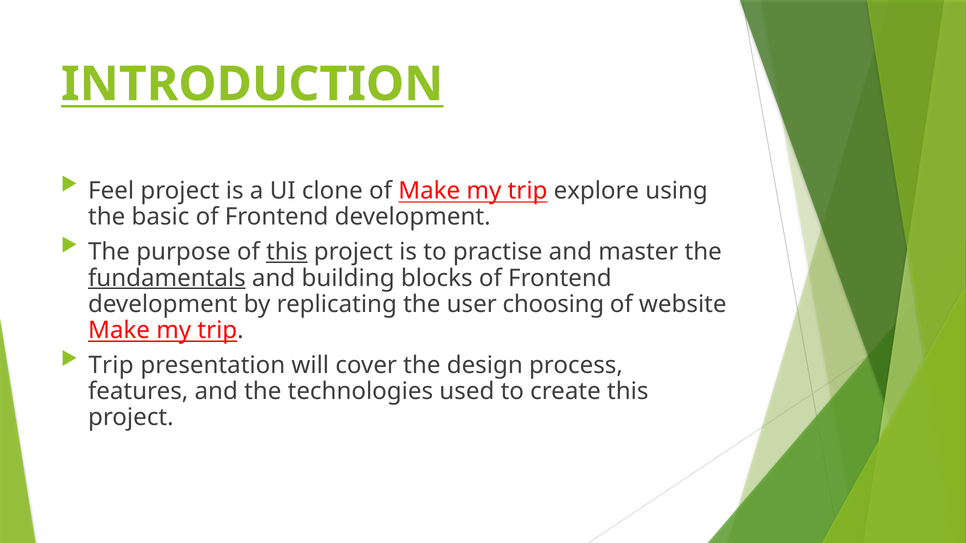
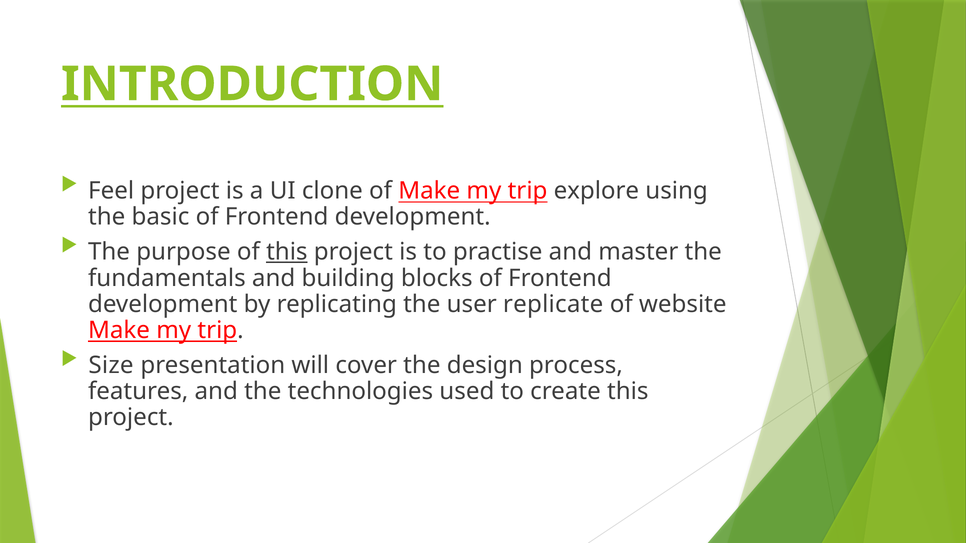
fundamentals underline: present -> none (167, 278)
choosing: choosing -> replicate (553, 304)
Trip: Trip -> Size (111, 366)
